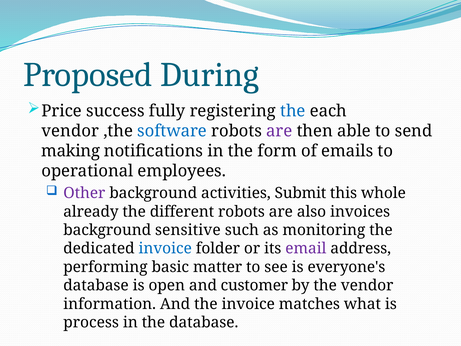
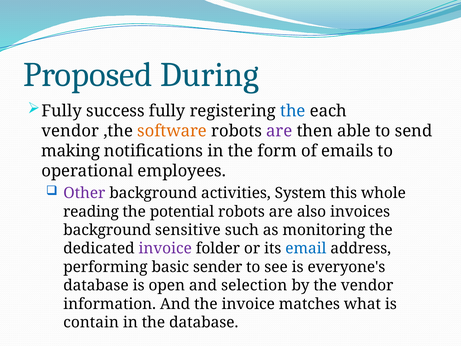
Price: Price -> Fully (62, 111)
software colour: blue -> orange (172, 131)
Submit: Submit -> System (300, 193)
already: already -> reading (91, 212)
different: different -> potential (182, 212)
invoice colour: blue -> purple (165, 248)
email colour: purple -> blue (306, 248)
matter: matter -> sender (218, 267)
customer: customer -> selection (254, 285)
process: process -> contain (91, 322)
